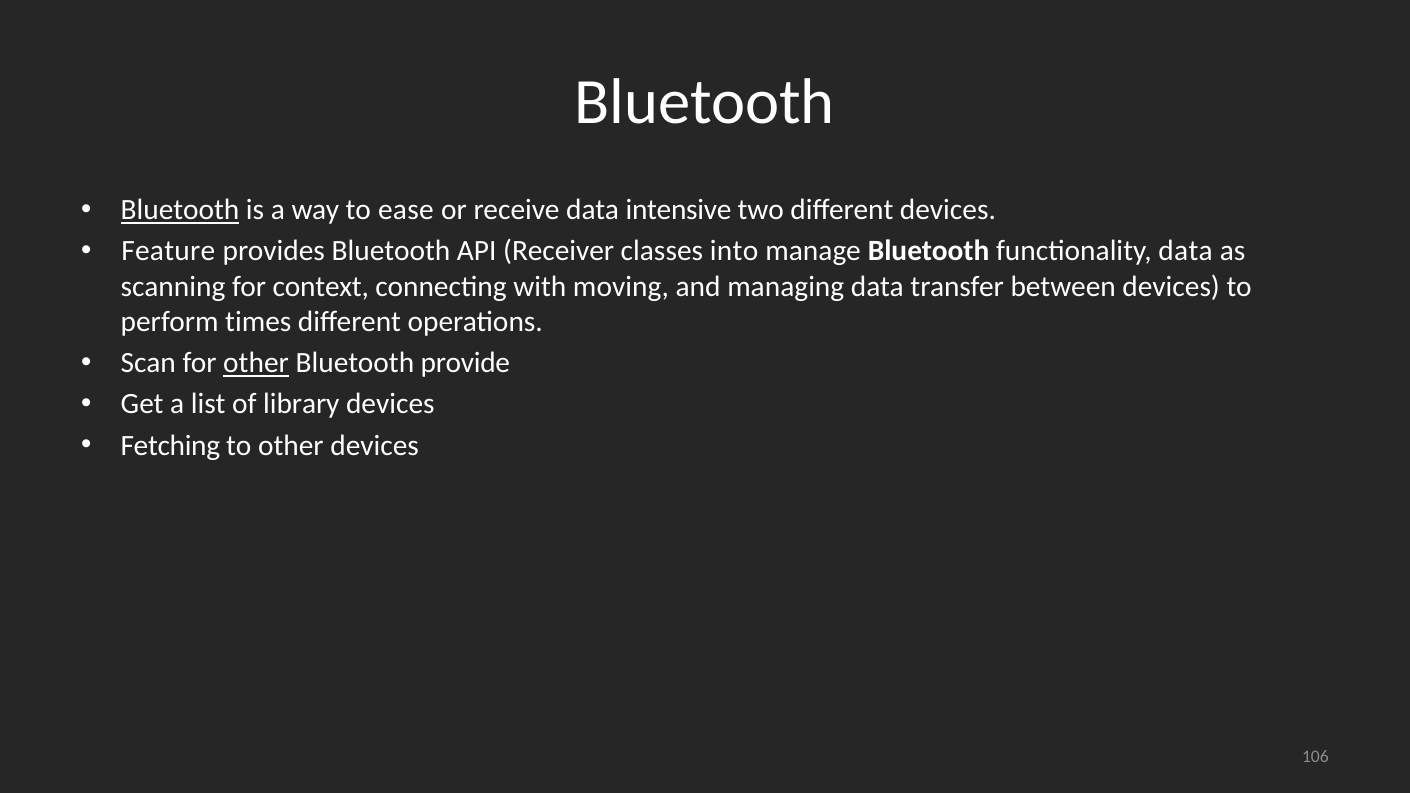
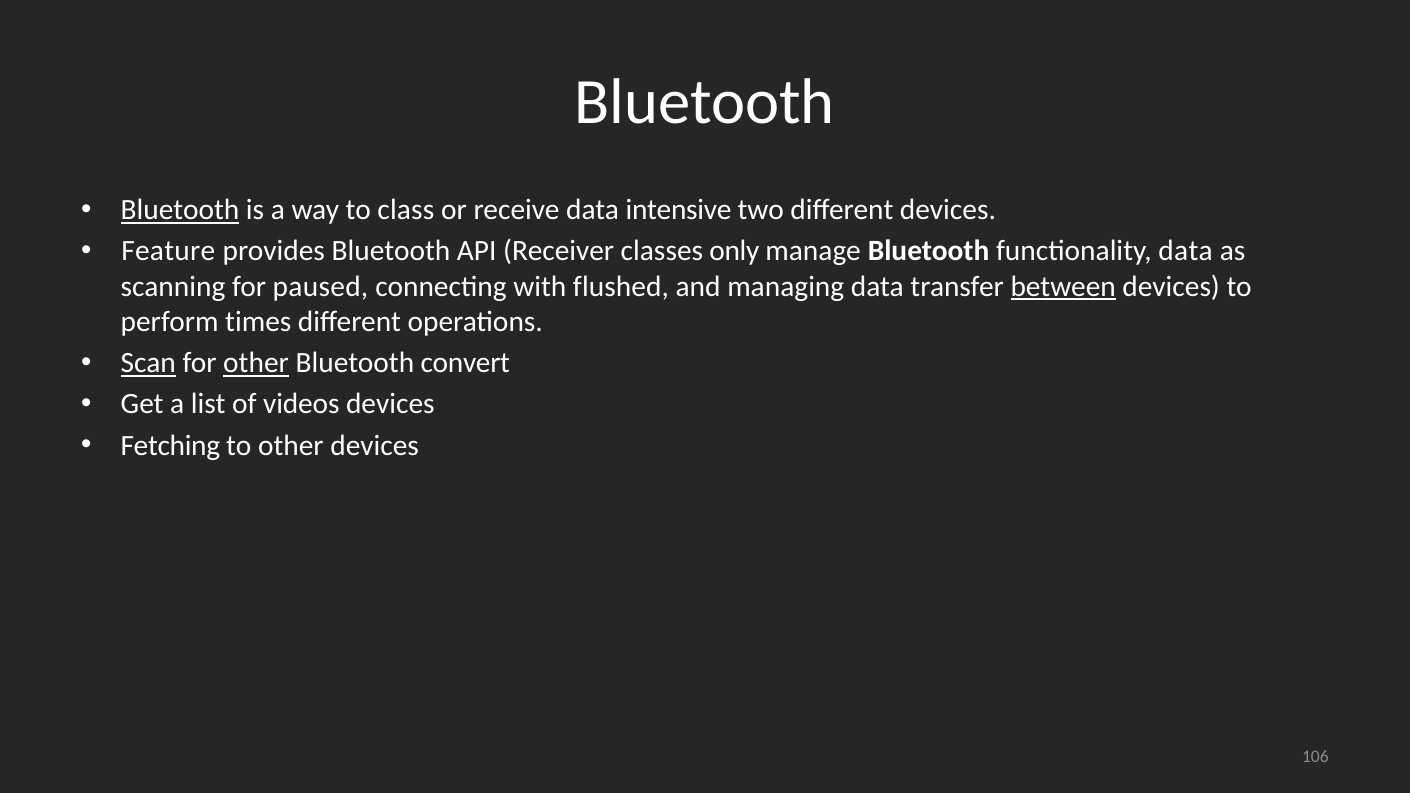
ease: ease -> class (406, 210)
into: into -> only (734, 251)
context: context -> paused (321, 287)
moving: moving -> flushed (621, 287)
between underline: none -> present (1063, 287)
Scan underline: none -> present (148, 363)
provide: provide -> convert (465, 363)
library: library -> videos (301, 404)
